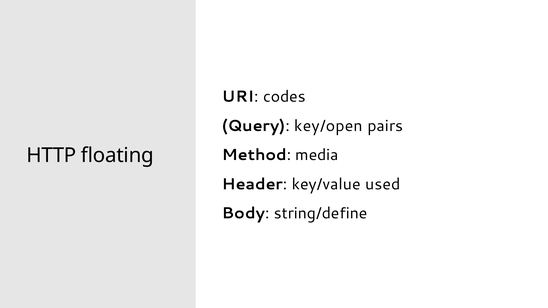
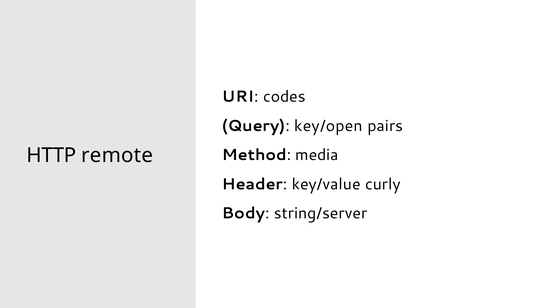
floating: floating -> remote (117, 155)
used: used -> curly (383, 184)
string/define: string/define -> string/server (321, 214)
